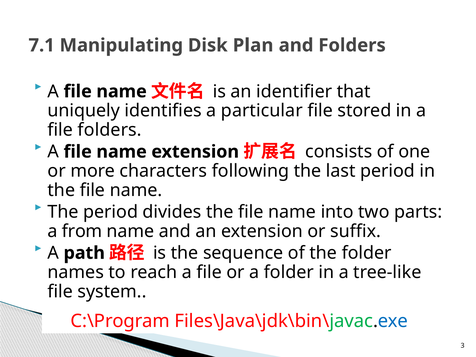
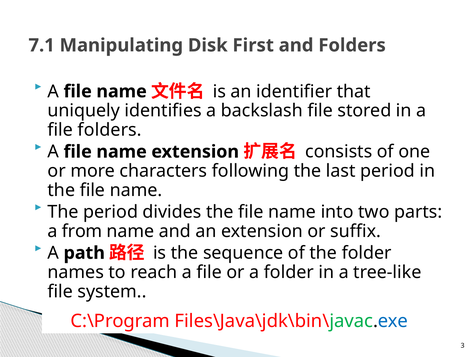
Plan: Plan -> First (253, 45)
particular: particular -> backslash (262, 111)
